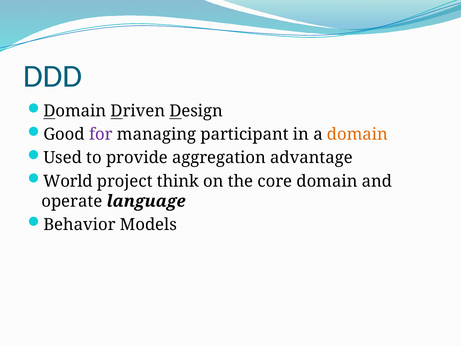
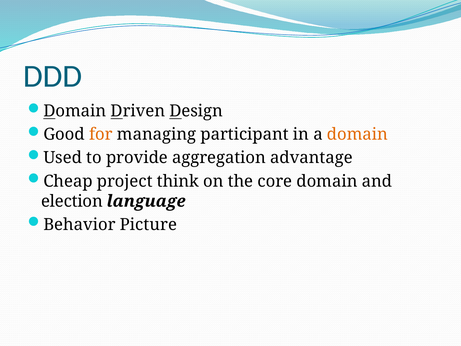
for colour: purple -> orange (101, 134)
World: World -> Cheap (68, 181)
operate: operate -> election (72, 201)
Models: Models -> Picture (148, 224)
